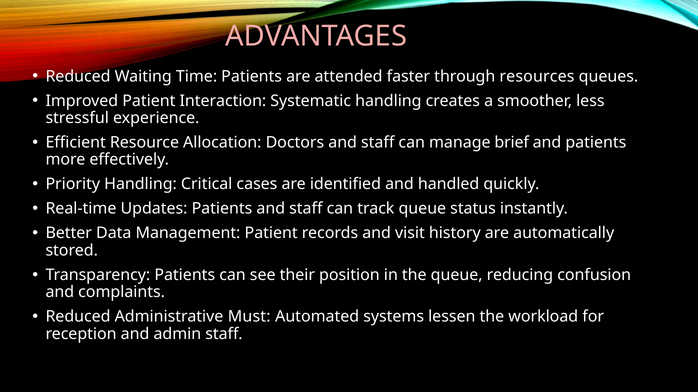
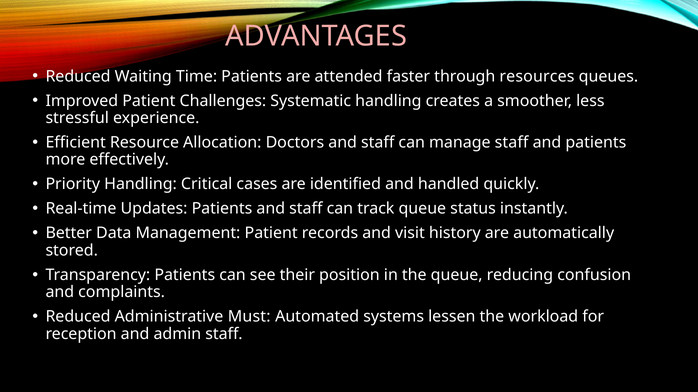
Interaction: Interaction -> Challenges (223, 101)
manage brief: brief -> staff (512, 143)
